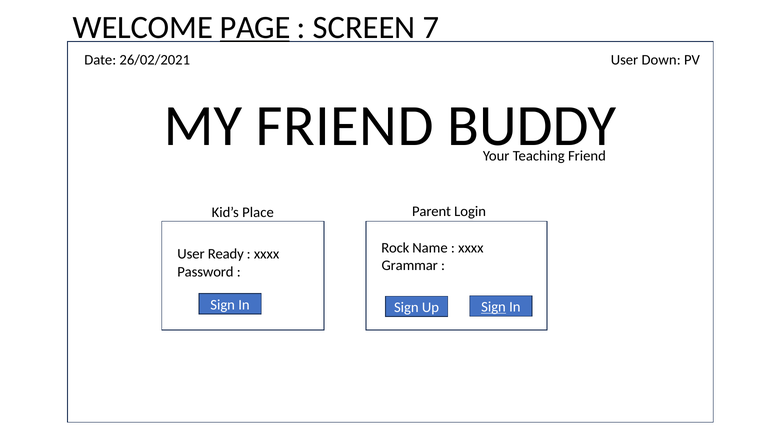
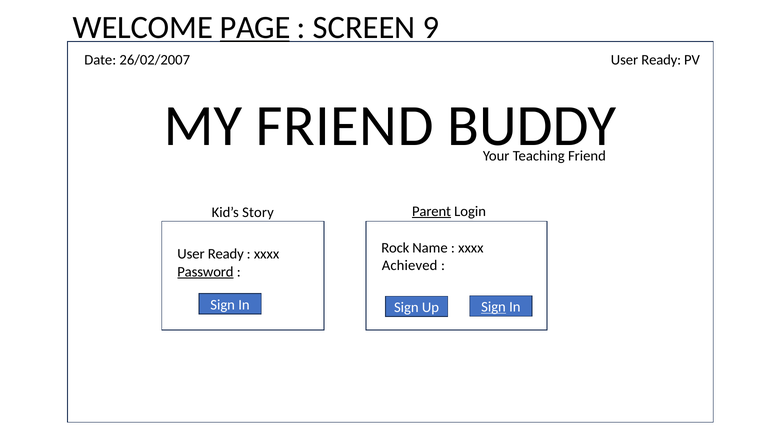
7: 7 -> 9 (431, 27)
26/02/2021: 26/02/2021 -> 26/02/2007 (155, 60)
Down: Down -> Ready (661, 60)
Parent underline: none -> present (432, 211)
Place: Place -> Story (258, 213)
Grammar: Grammar -> Achieved (410, 265)
Password underline: none -> present (205, 272)
